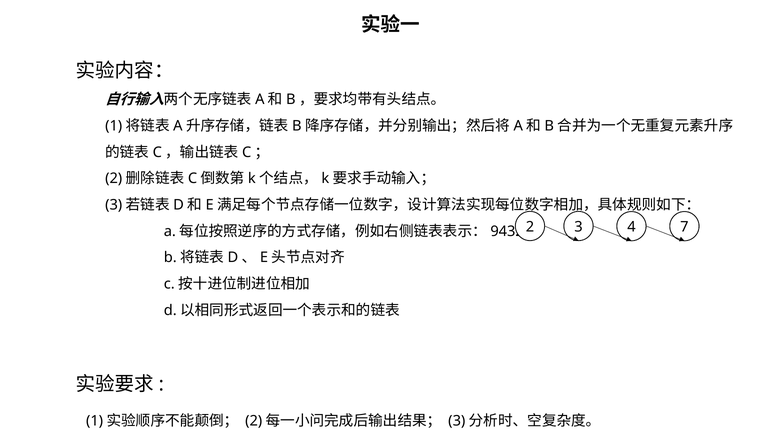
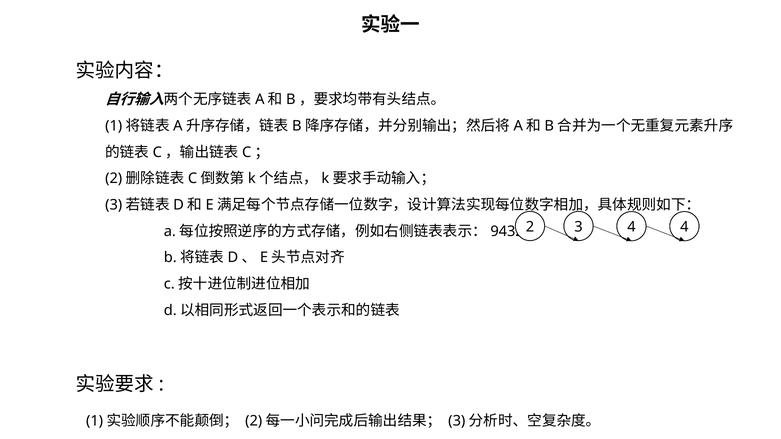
4 7: 7 -> 4 (684, 227)
